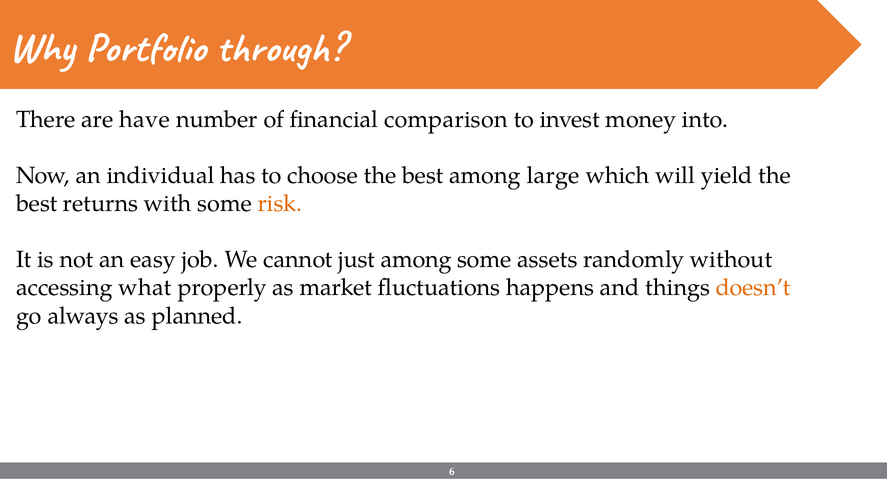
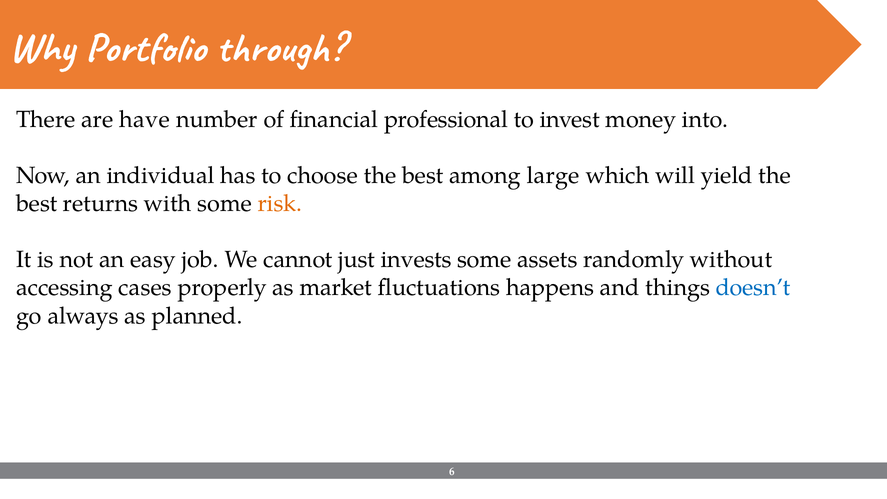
comparison: comparison -> professional (446, 119)
just among: among -> invests (416, 260)
what: what -> cases (145, 288)
doesn’t colour: orange -> blue (753, 288)
